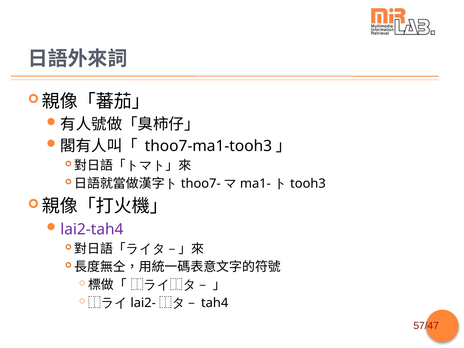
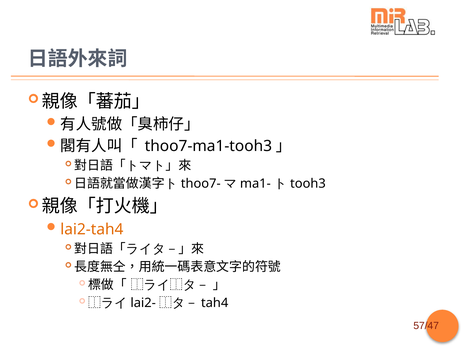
lai2-tah4 colour: purple -> orange (92, 229)
